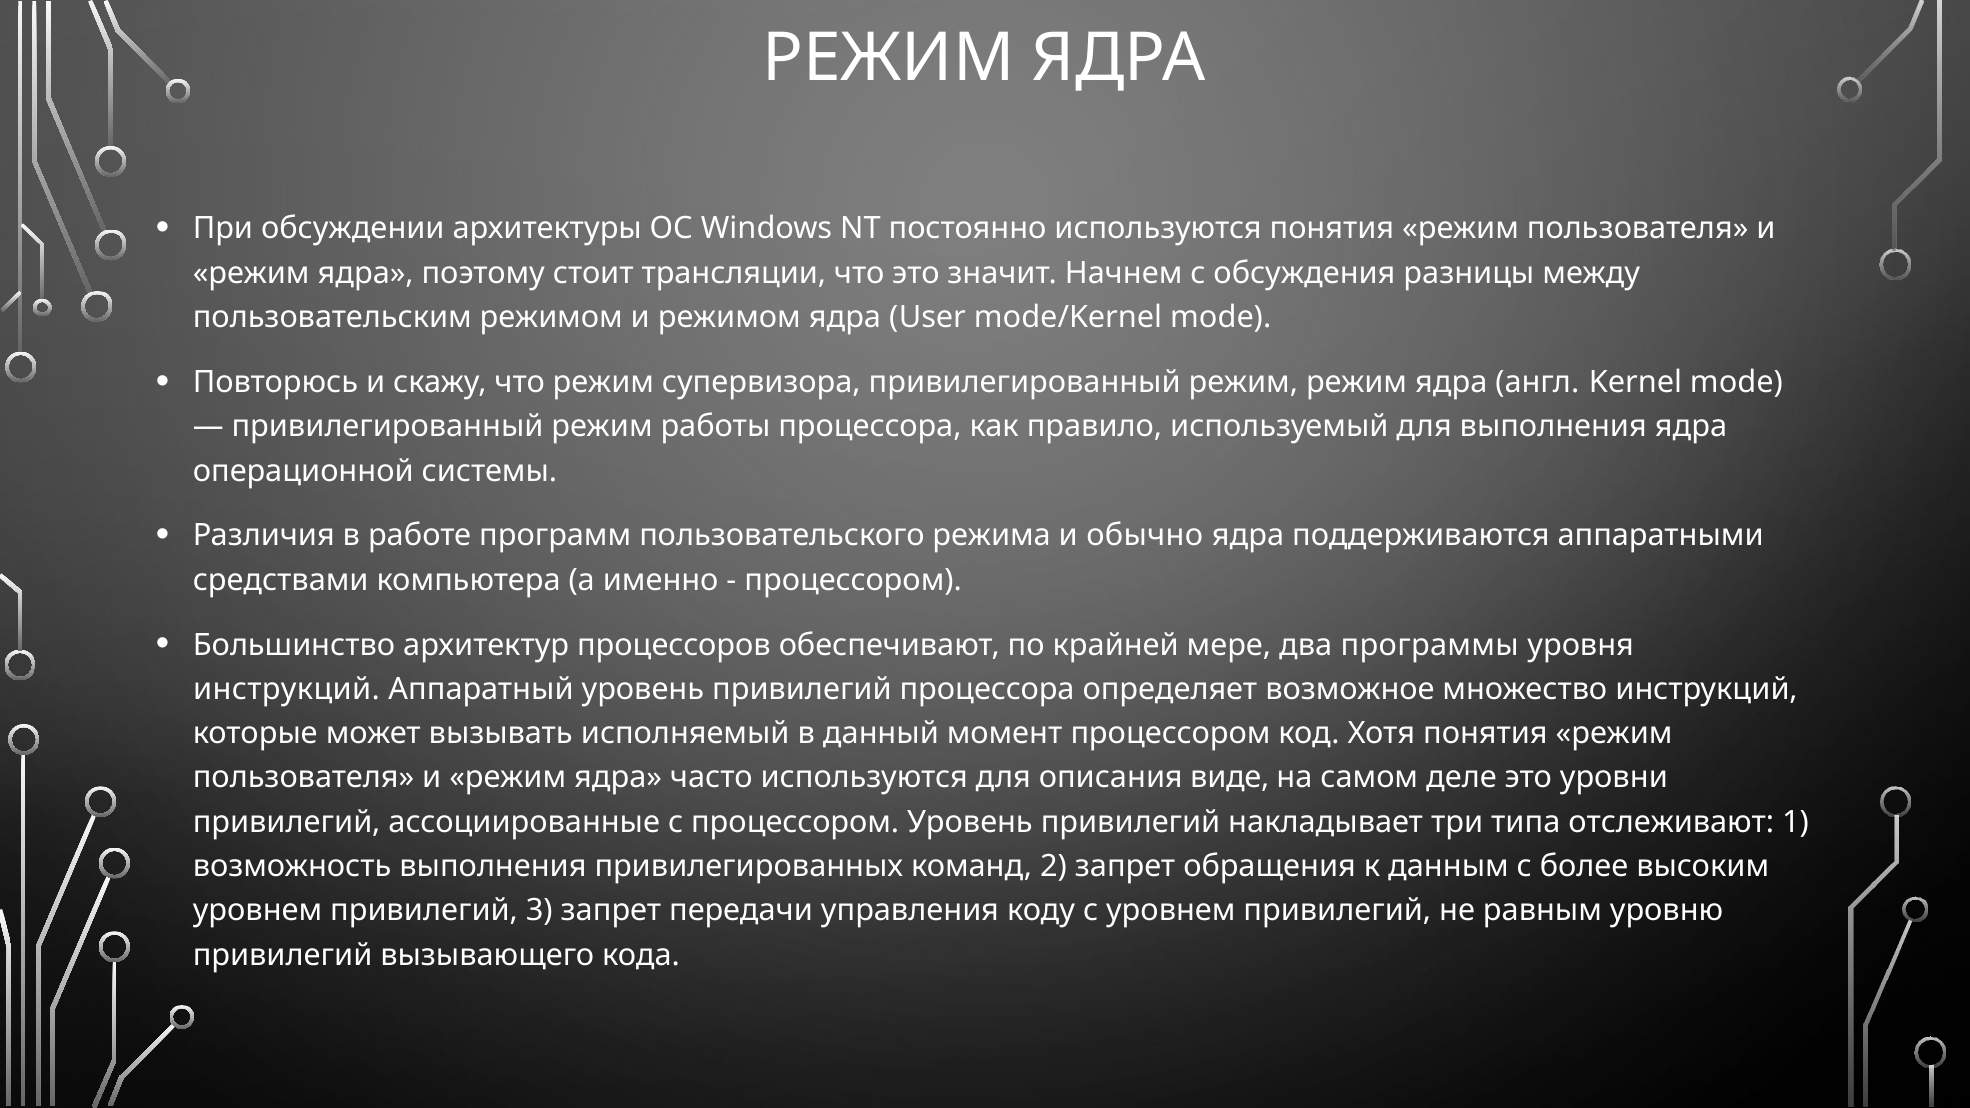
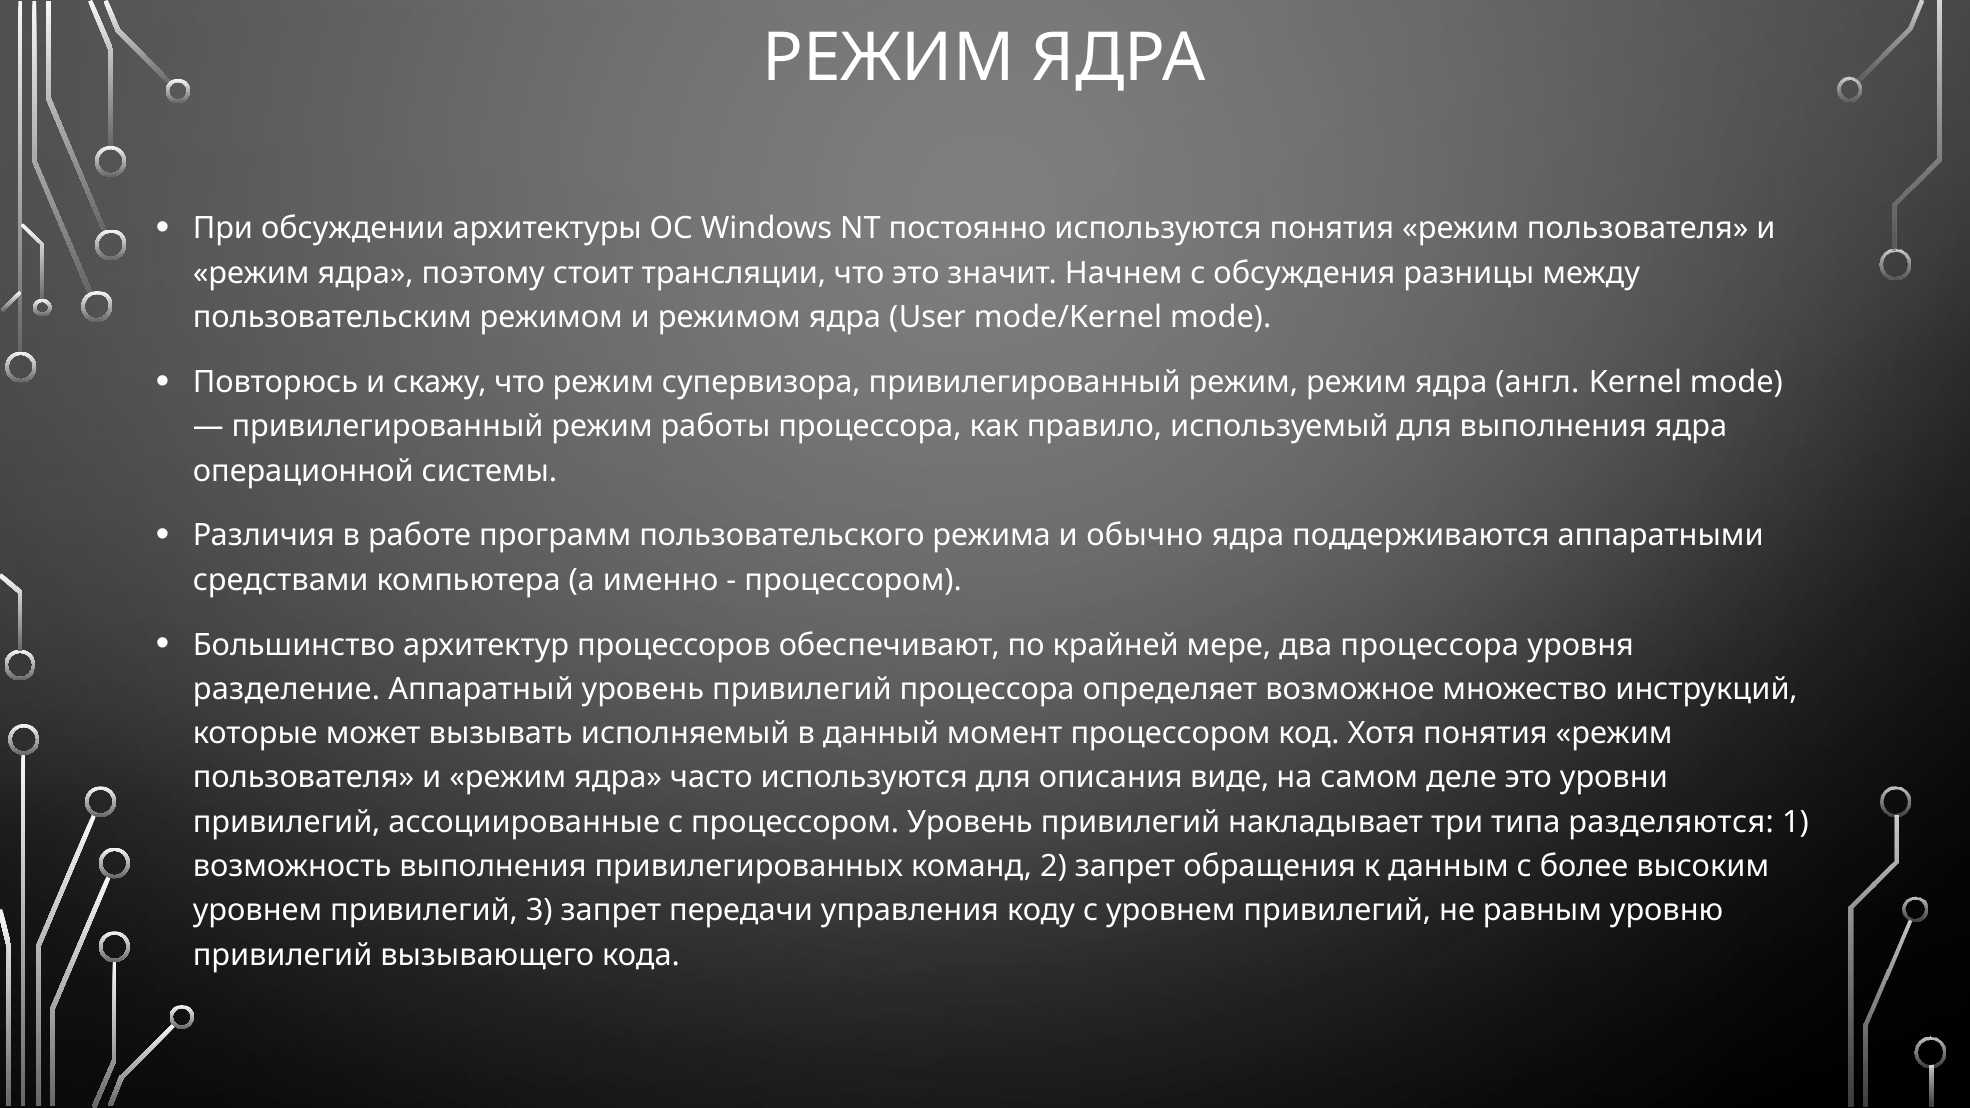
два программы: программы -> процессора (1430, 645)
инструкций: инструкций -> разделение (287, 689)
отслеживают: отслеживают -> разделяются (1671, 822)
